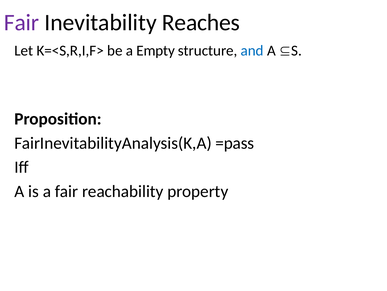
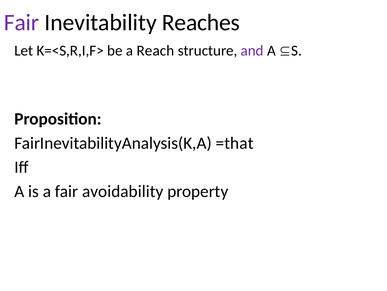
Empty: Empty -> Reach (155, 50)
and colour: blue -> purple (252, 50)
=pass: =pass -> =that (235, 143)
reachability: reachability -> avoidability (123, 191)
